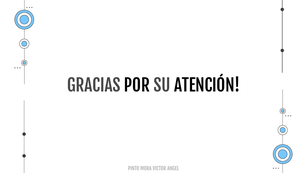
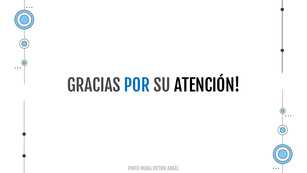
POR colour: black -> blue (137, 86)
